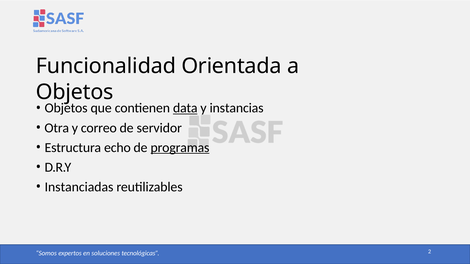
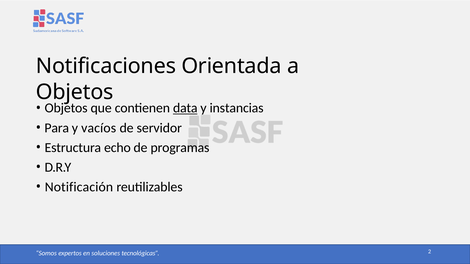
Funcionalidad: Funcionalidad -> Notificaciones (106, 66)
Otra: Otra -> Para (57, 128)
correo: correo -> vacíos (99, 128)
programas underline: present -> none (180, 148)
Instanciadas: Instanciadas -> Notificación (79, 187)
